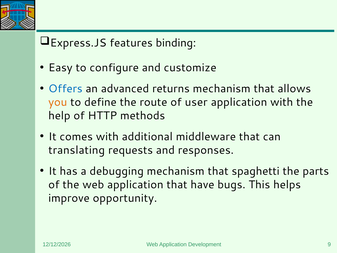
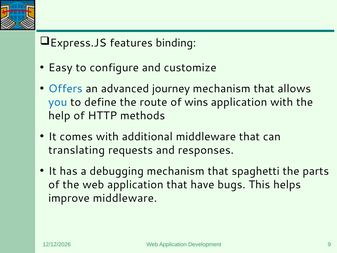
returns: returns -> journey (171, 89)
you colour: orange -> blue (58, 102)
user: user -> wins (196, 102)
improve opportunity: opportunity -> middleware (125, 198)
